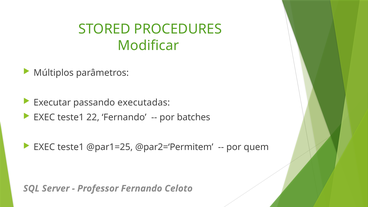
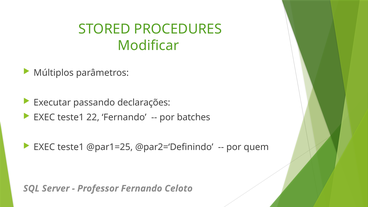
executadas: executadas -> declarações (144, 103)
@par2=‘Permitem: @par2=‘Permitem -> @par2=‘Definindo (174, 147)
